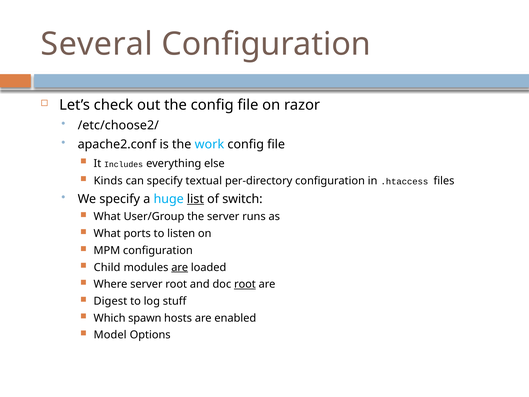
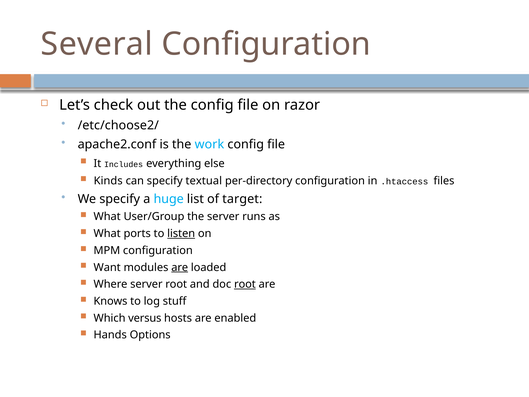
list underline: present -> none (195, 199)
switch: switch -> target (242, 199)
listen underline: none -> present (181, 233)
Child: Child -> Want (107, 267)
Digest: Digest -> Knows (110, 301)
spawn: spawn -> versus (145, 318)
Model: Model -> Hands (110, 335)
